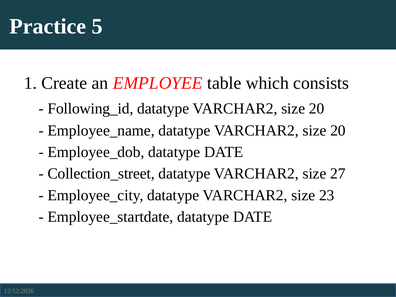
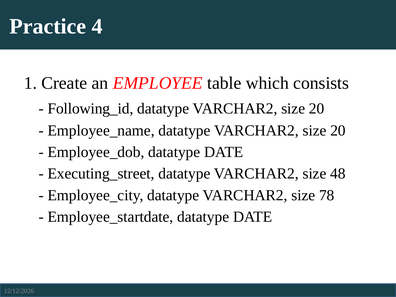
5: 5 -> 4 (97, 26)
Collection_street: Collection_street -> Executing_street (101, 174)
27: 27 -> 48 (338, 174)
23: 23 -> 78 (327, 195)
